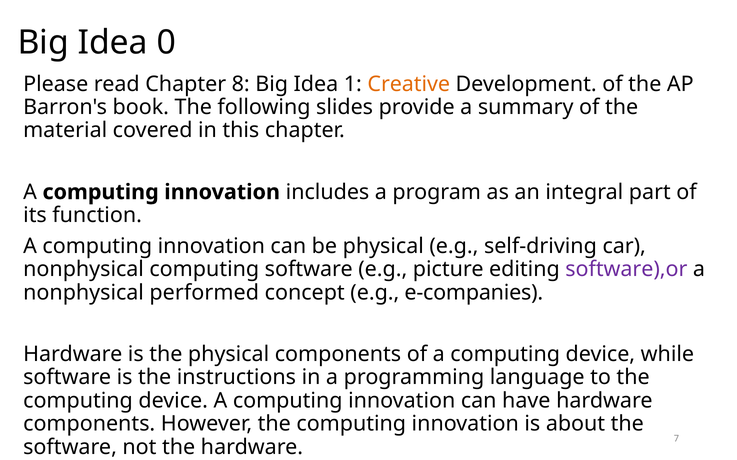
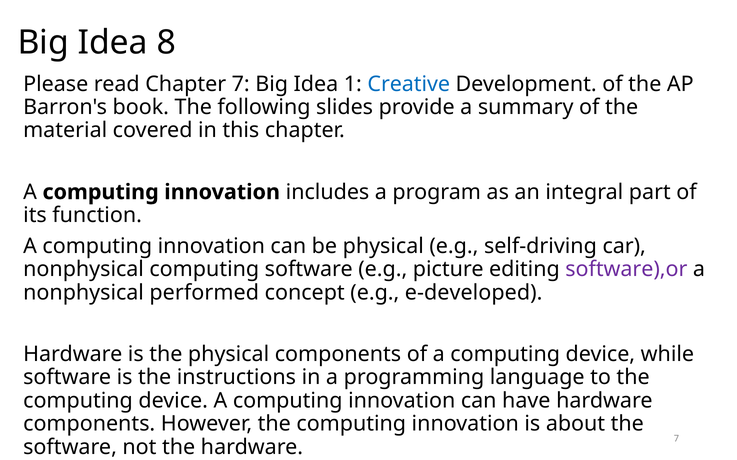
0: 0 -> 8 (166, 43)
Chapter 8: 8 -> 7 (241, 84)
Creative colour: orange -> blue (409, 84)
e-companies: e-companies -> e-developed (474, 293)
